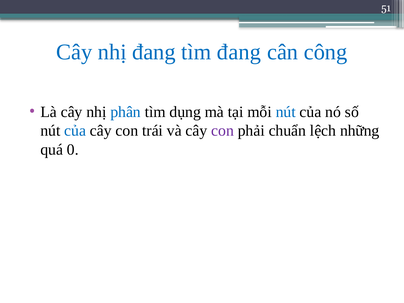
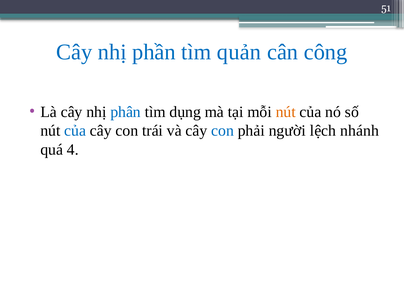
nhị đang: đang -> phần (154, 52)
tìm đang: đang -> quản (239, 52)
nút colour: blue -> orange (286, 112)
con colour: purple -> blue (223, 131)
chuẩn: chuẩn -> người (287, 131)
những: những -> nhánh (360, 131)
0: 0 -> 4 (73, 150)
